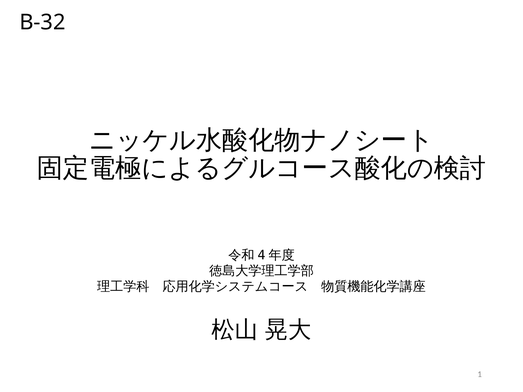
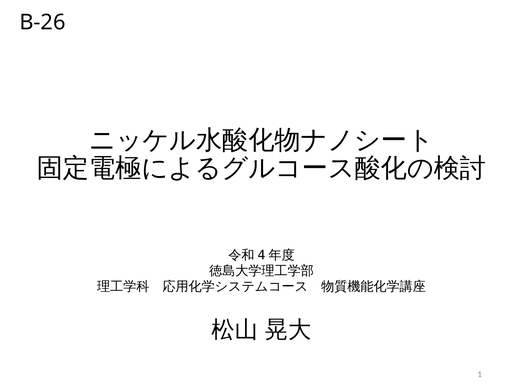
B-32: B-32 -> B-26 (42, 22)
